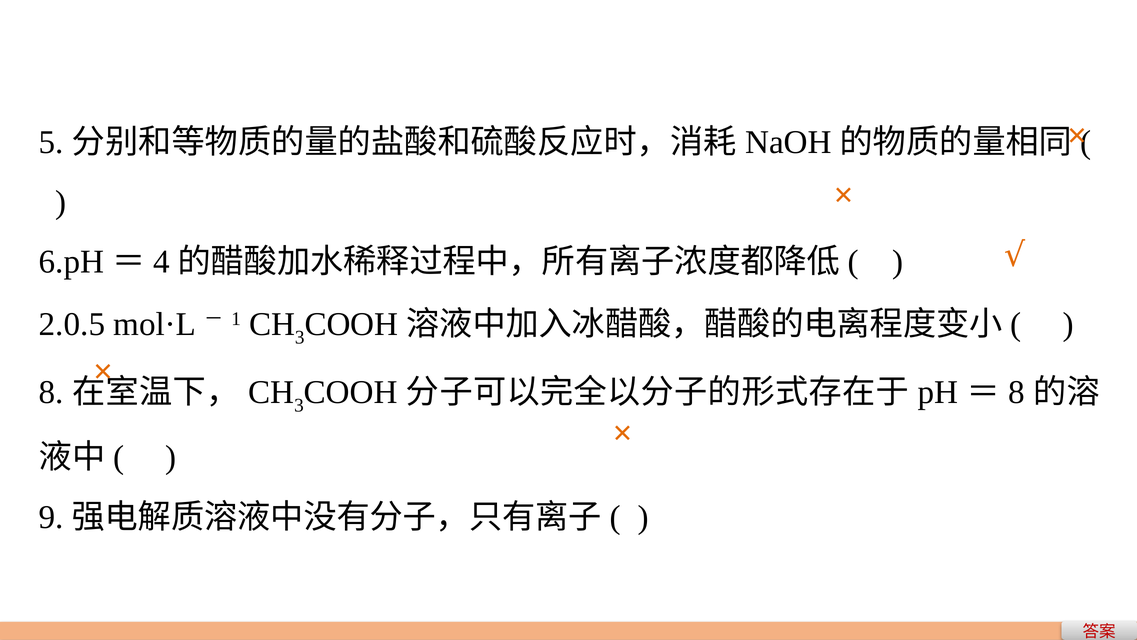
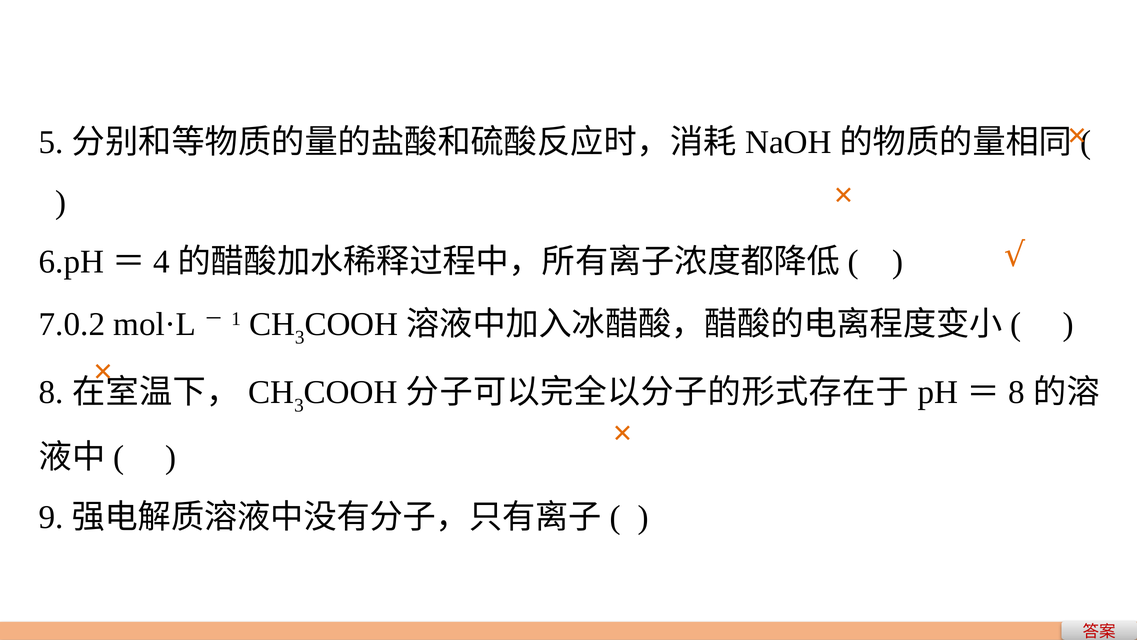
2.0.5: 2.0.5 -> 7.0.2 (72, 324)
